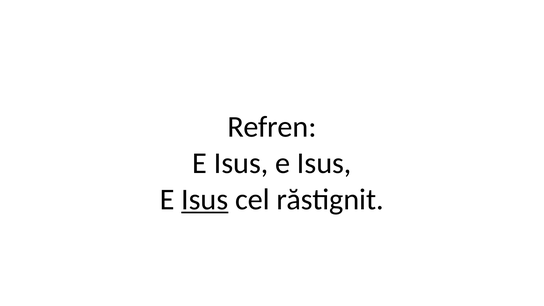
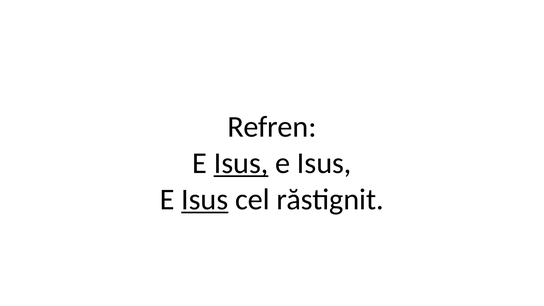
Isus underline: none -> present (241, 163)
